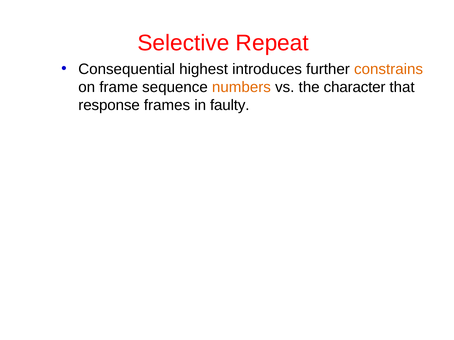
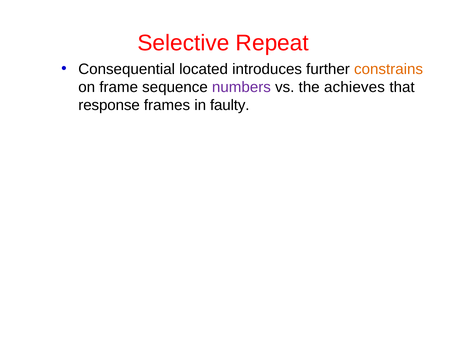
highest: highest -> located (204, 69)
numbers colour: orange -> purple (241, 87)
character: character -> achieves (354, 87)
